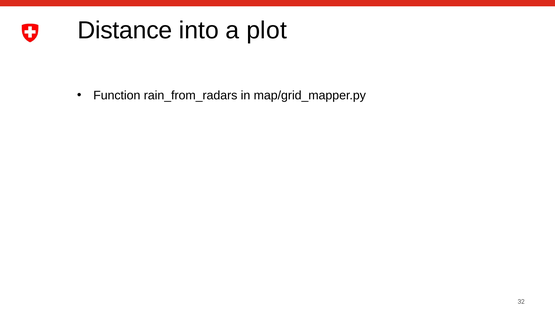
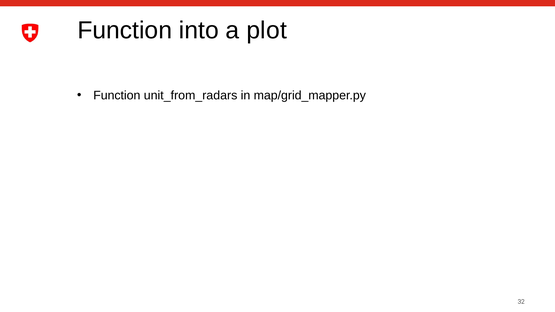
Distance: Distance -> Function (125, 31)
rain_from_radars: rain_from_radars -> unit_from_radars (191, 96)
